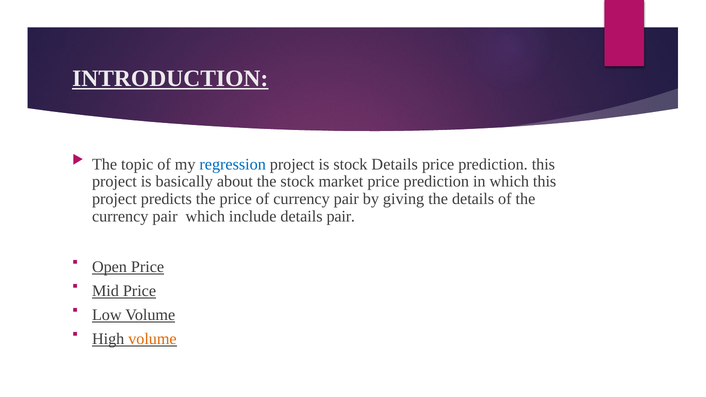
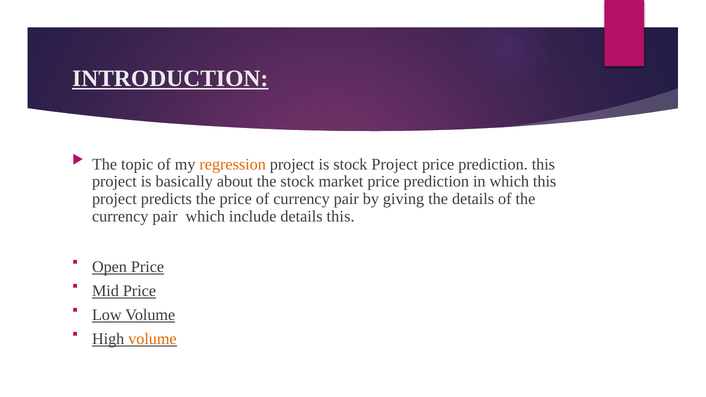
regression colour: blue -> orange (233, 164)
stock Details: Details -> Project (395, 164)
details pair: pair -> this (341, 217)
